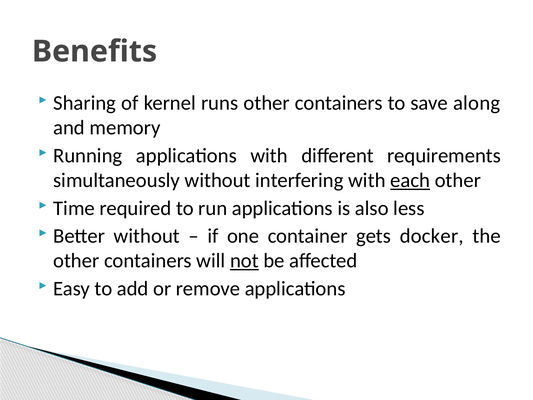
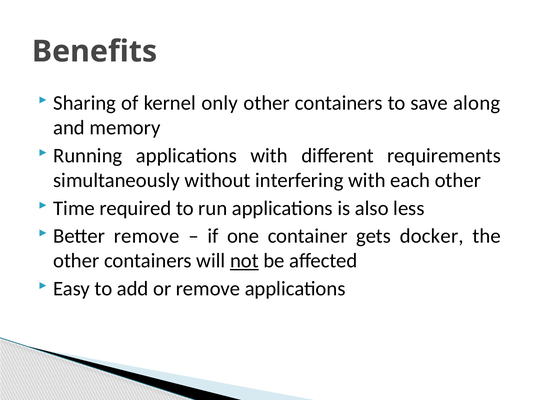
runs: runs -> only (220, 103)
each underline: present -> none (410, 180)
Better without: without -> remove (147, 236)
